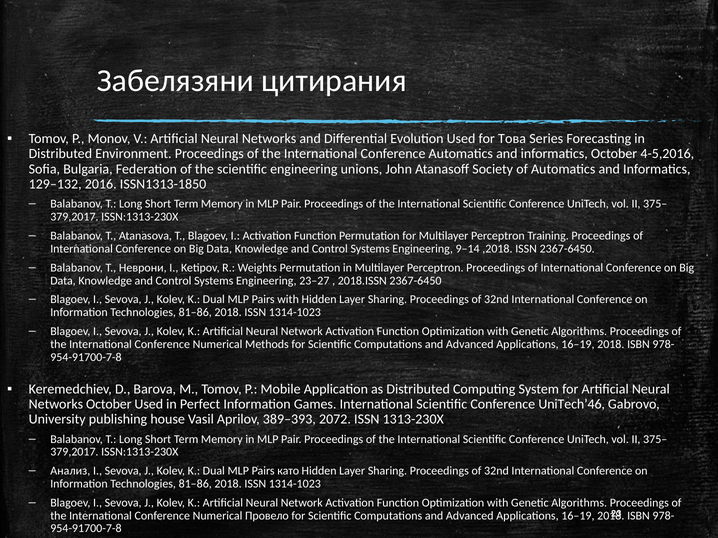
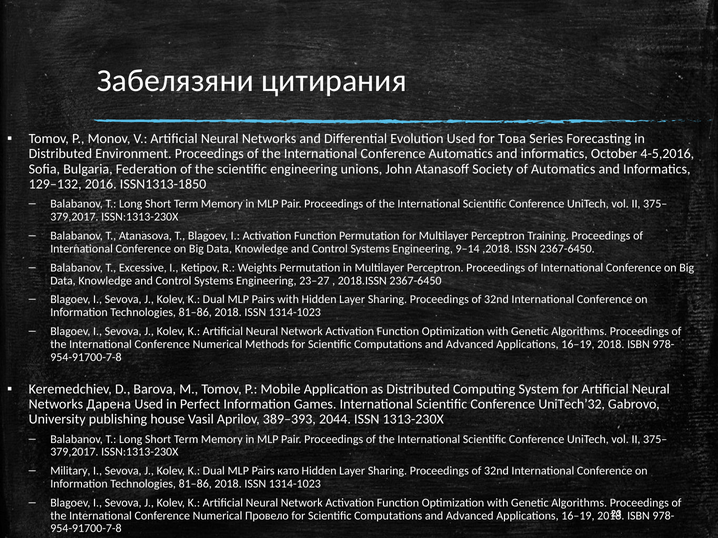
Неврони: Неврони -> Excessive (143, 268)
Networks October: October -> Дарена (109, 404)
UniTech’46: UniTech’46 -> UniTech’32 (572, 404)
2072: 2072 -> 2044 (335, 420)
Анализ: Анализ -> Military (70, 471)
